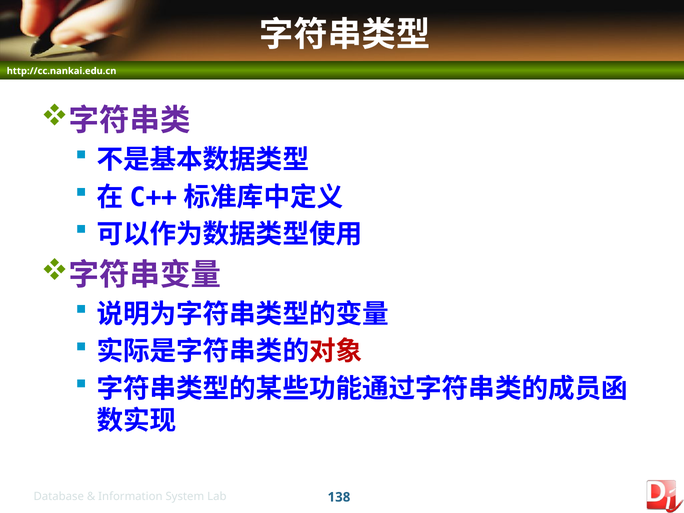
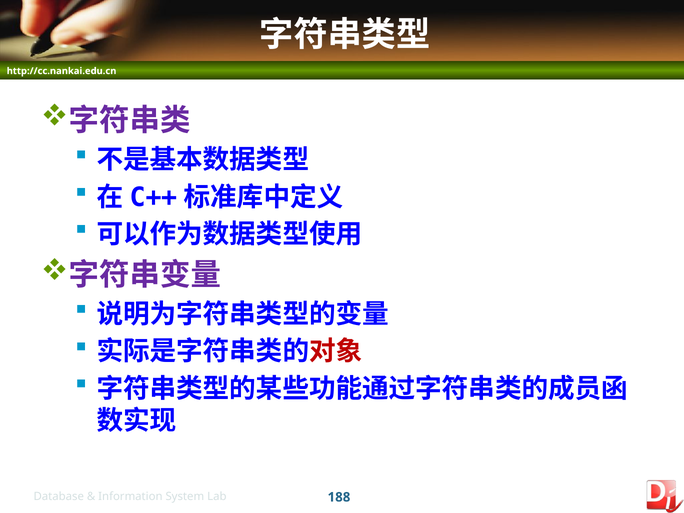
138: 138 -> 188 (339, 497)
